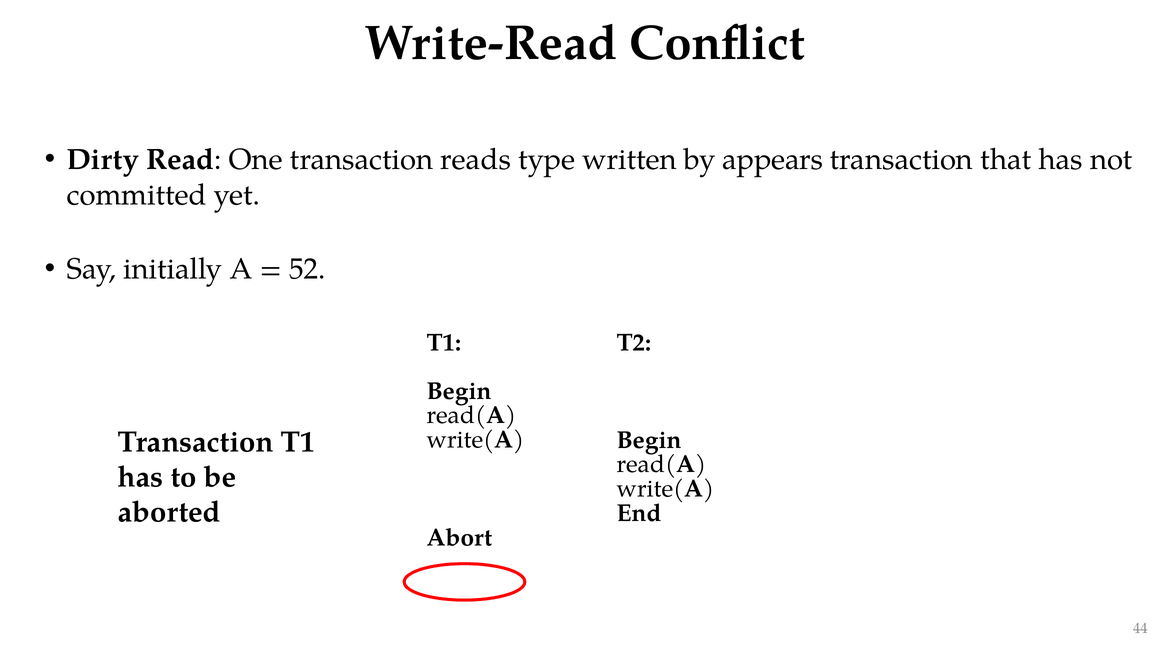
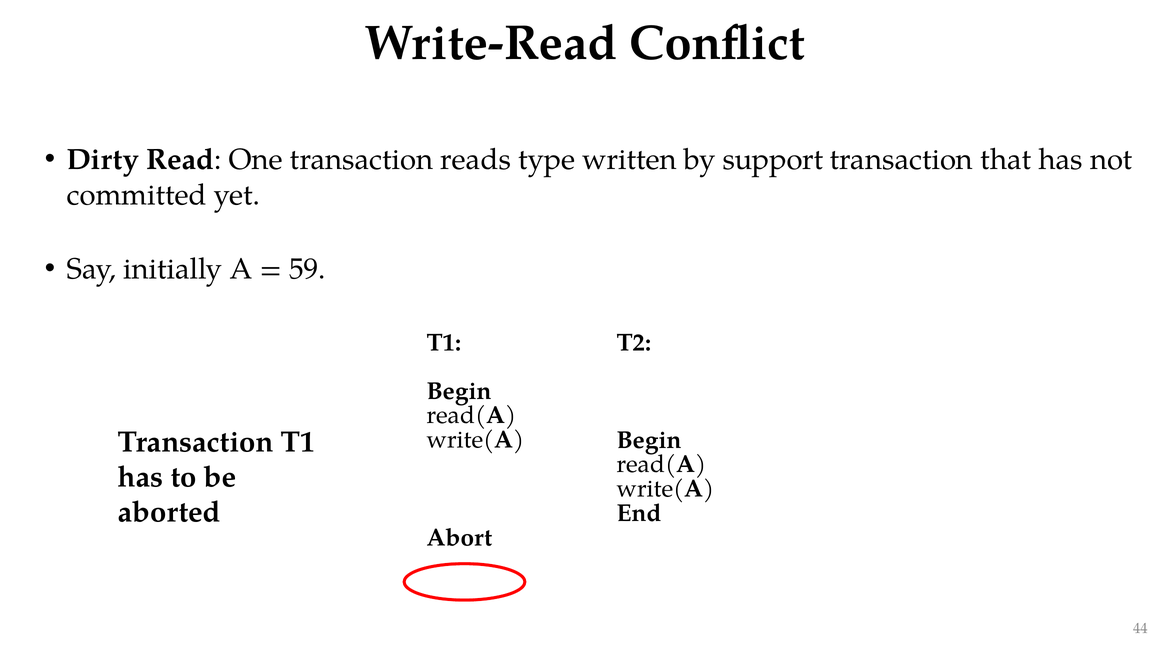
appears: appears -> support (773, 160)
52: 52 -> 59 (307, 269)
